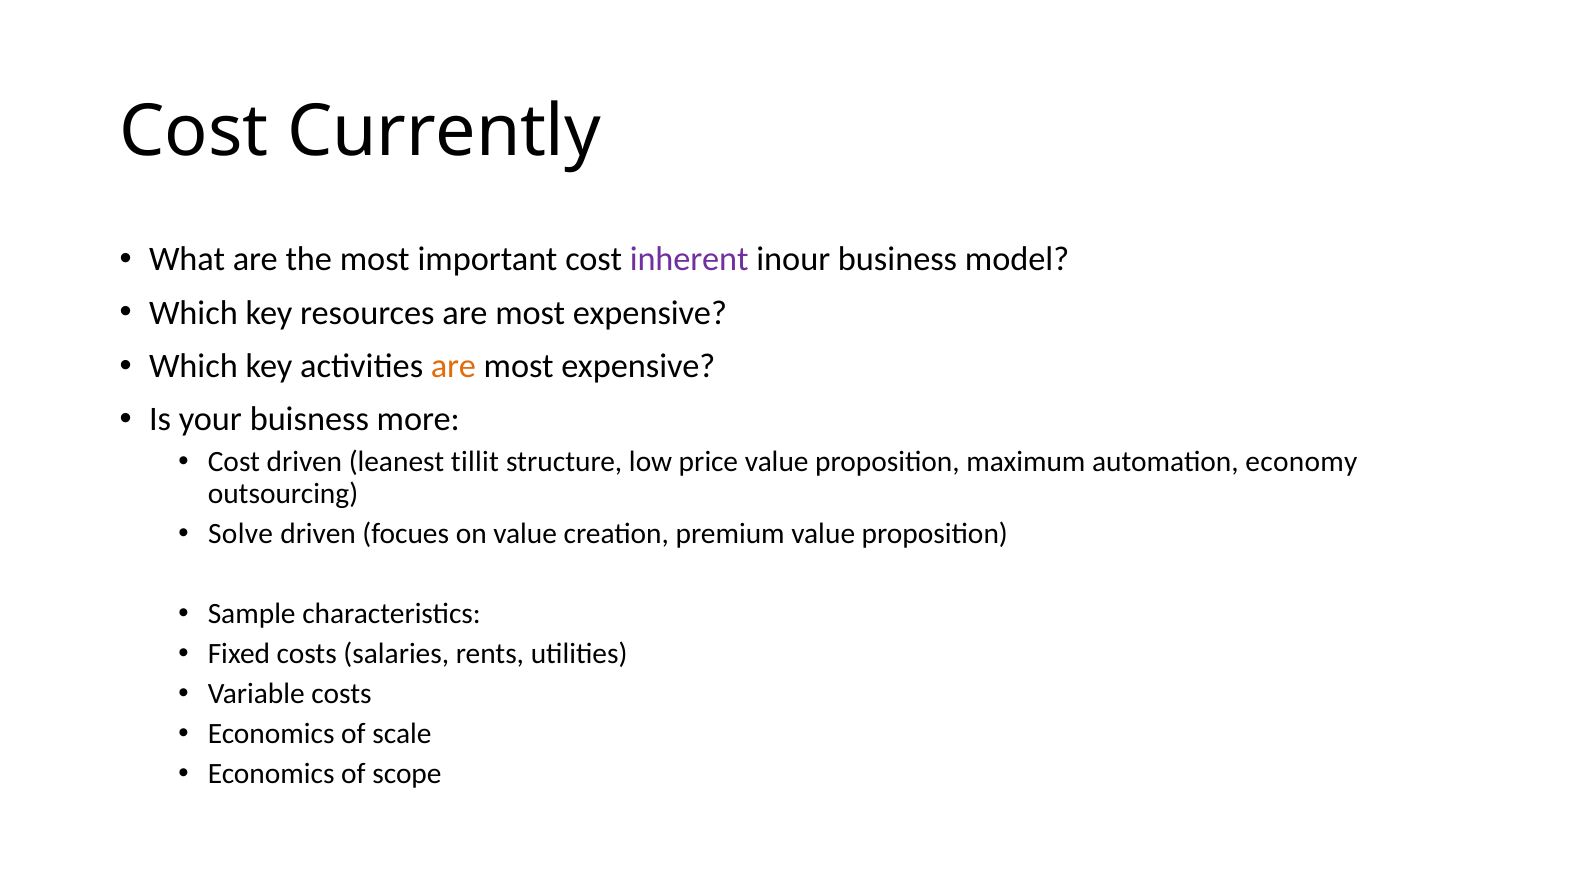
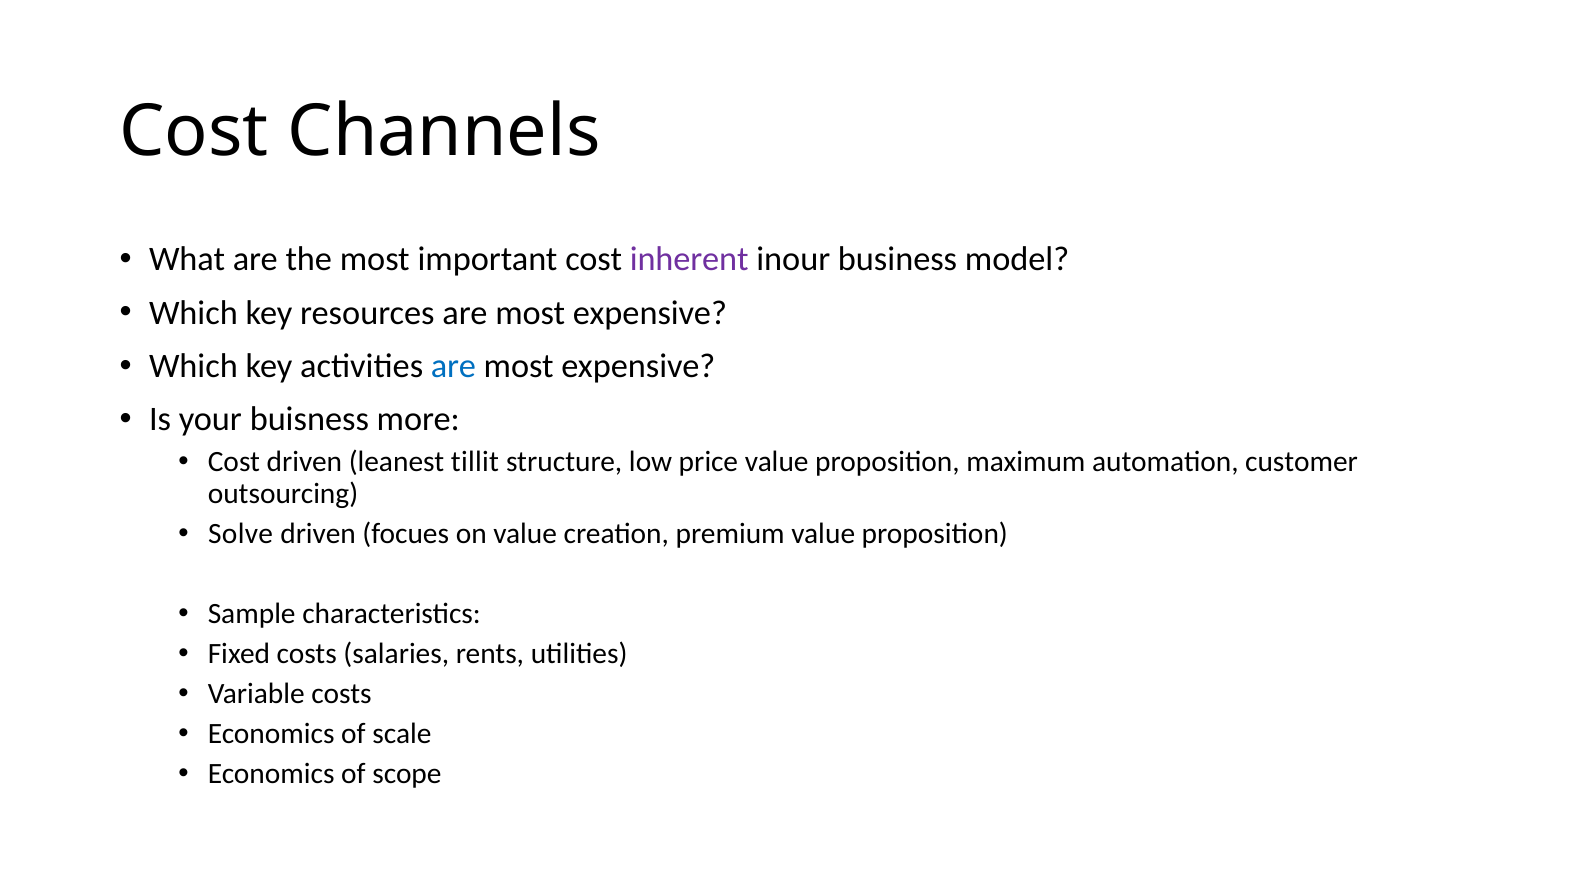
Currently: Currently -> Channels (444, 132)
are colour: orange -> blue (453, 366)
economy: economy -> customer (1302, 462)
